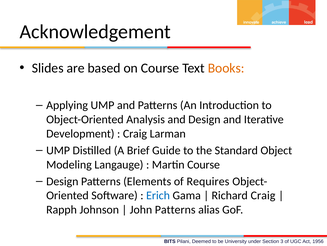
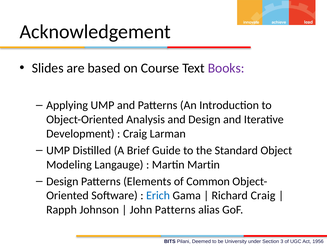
Books colour: orange -> purple (226, 68)
Martin Course: Course -> Martin (204, 164)
Requires: Requires -> Common (208, 181)
